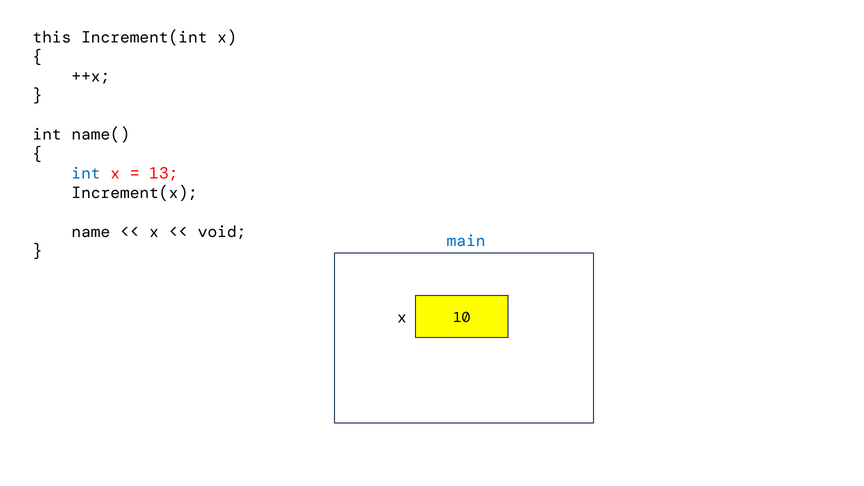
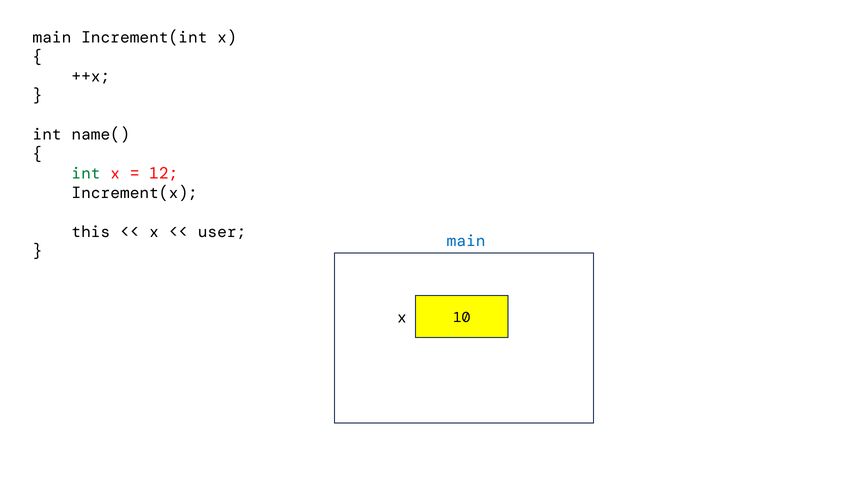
this: this -> main (52, 37)
int colour: blue -> green (86, 173)
13: 13 -> 12 (164, 173)
name: name -> this (91, 232)
void: void -> user (222, 232)
